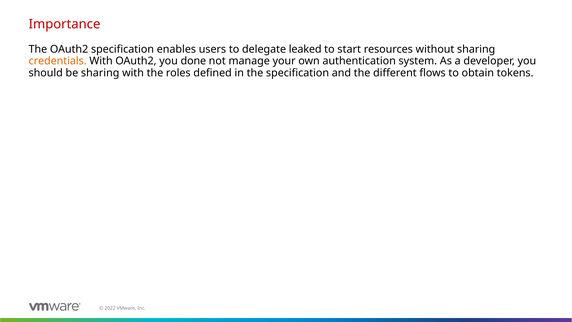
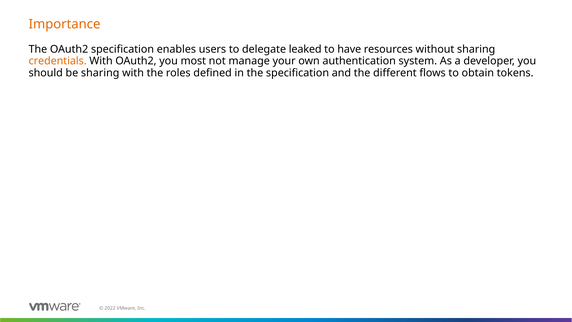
Importance colour: red -> orange (64, 24)
start: start -> have (349, 49)
done: done -> most (193, 61)
